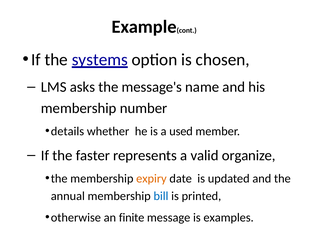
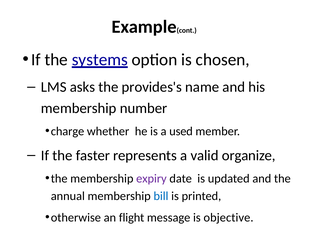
message's: message's -> provides's (152, 87)
details: details -> charge (68, 131)
expiry colour: orange -> purple (151, 178)
finite: finite -> flight (132, 218)
examples: examples -> objective (229, 218)
